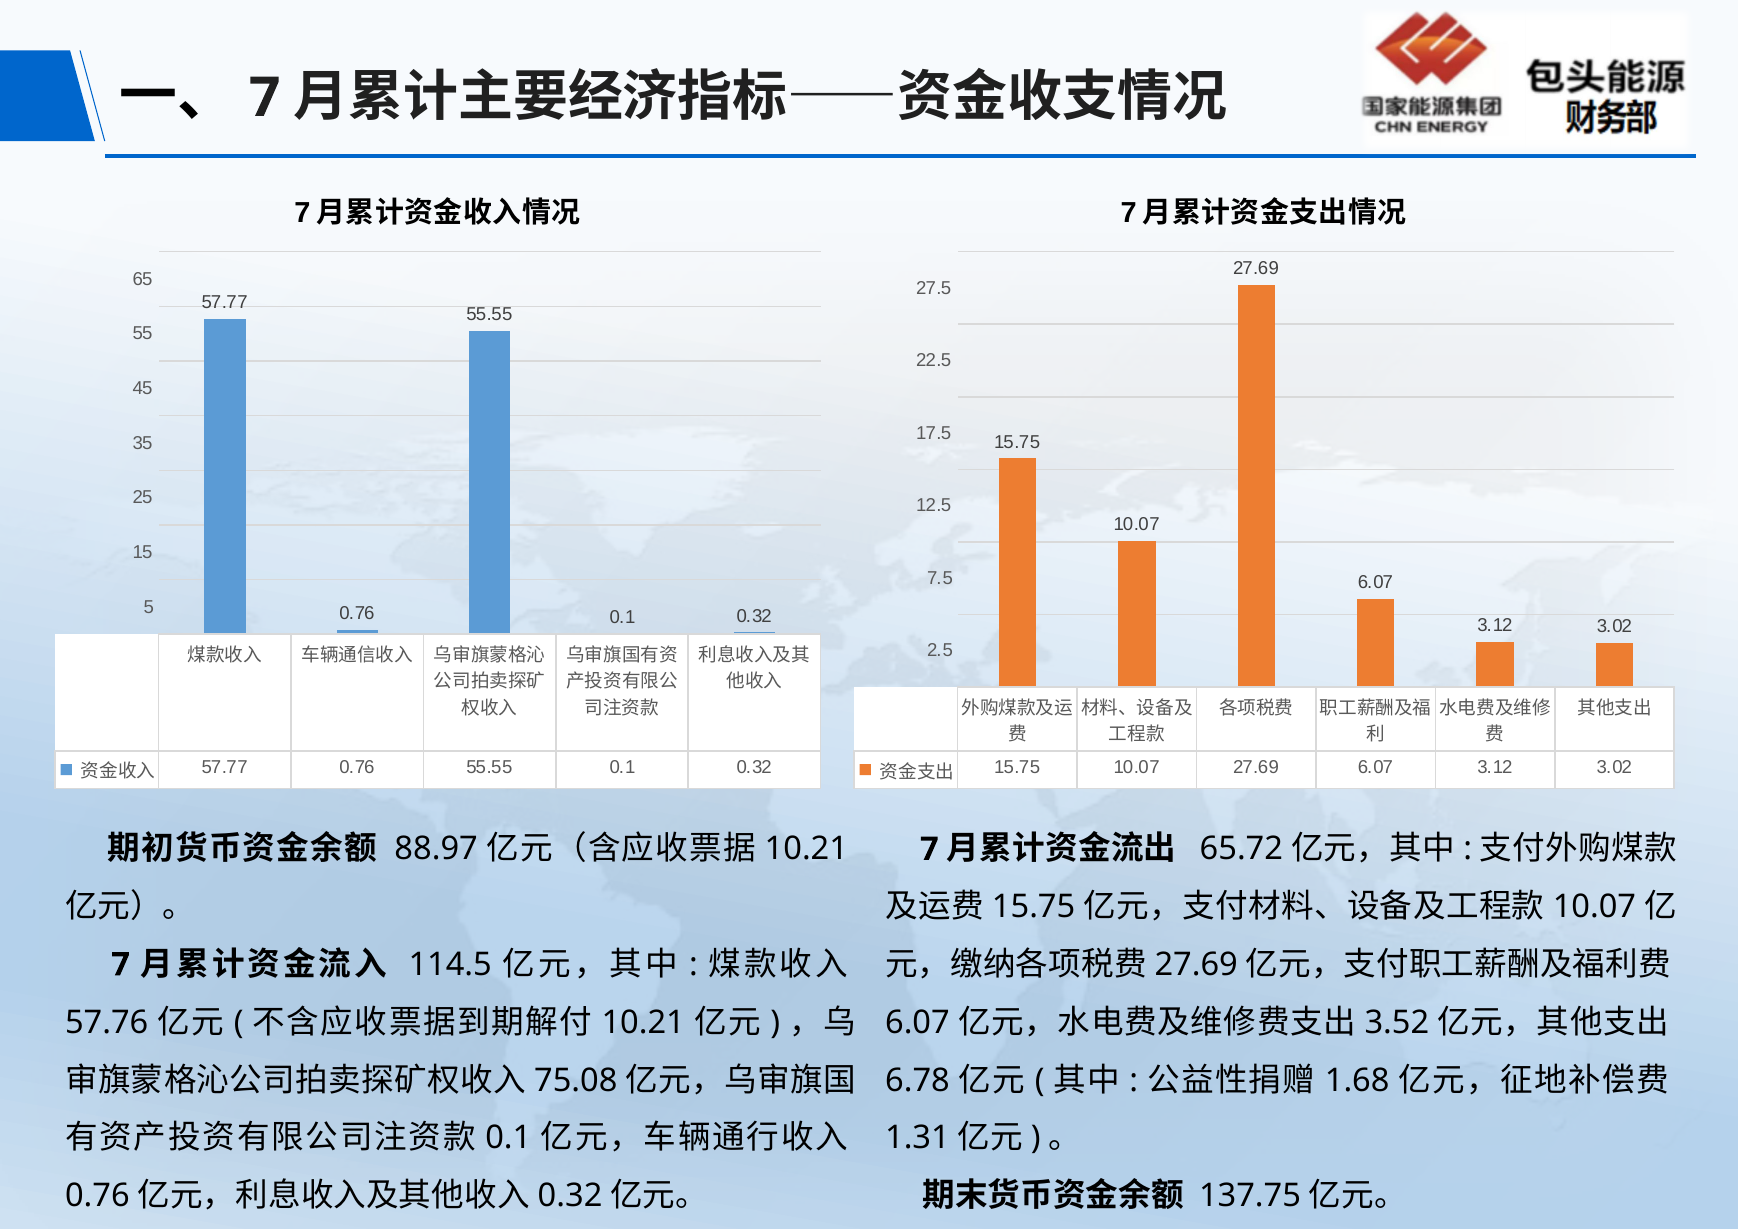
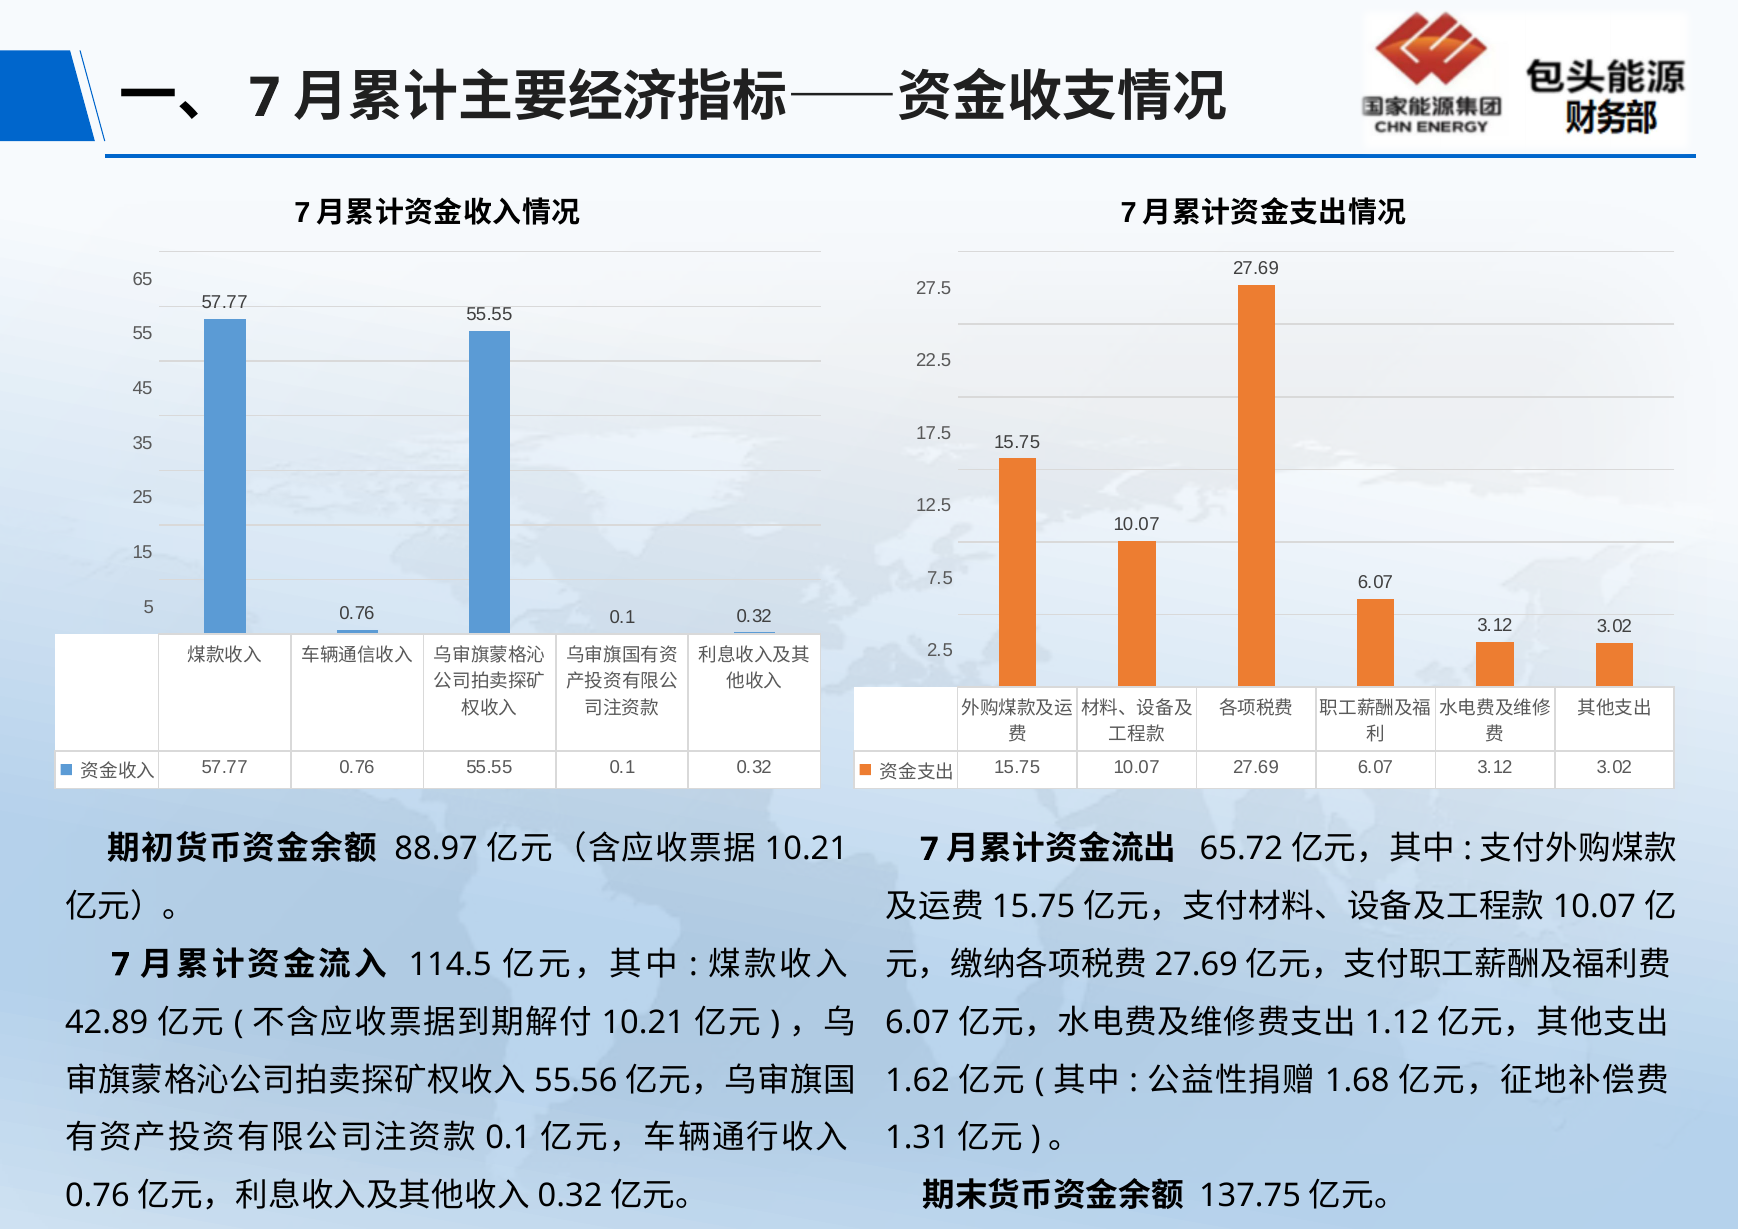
57.76: 57.76 -> 42.89 (107, 1022)
3.52: 3.52 -> 1.12 (1397, 1022)
75.08: 75.08 -> 55.56 (576, 1080)
6.78: 6.78 -> 1.62 (918, 1080)
